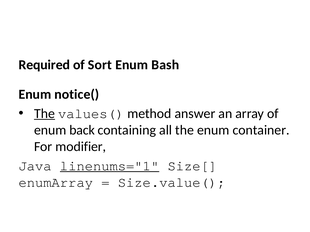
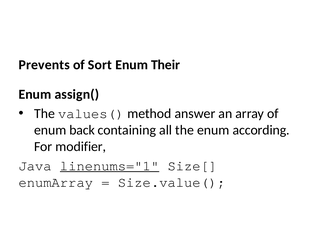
Required: Required -> Prevents (44, 65)
Bash: Bash -> Their (165, 65)
notice(: notice( -> assign( (77, 94)
The underline: present -> none (44, 114)
container: container -> according (261, 130)
